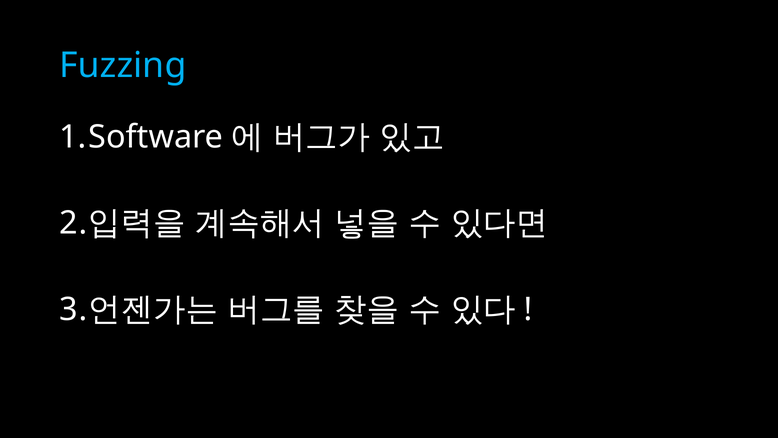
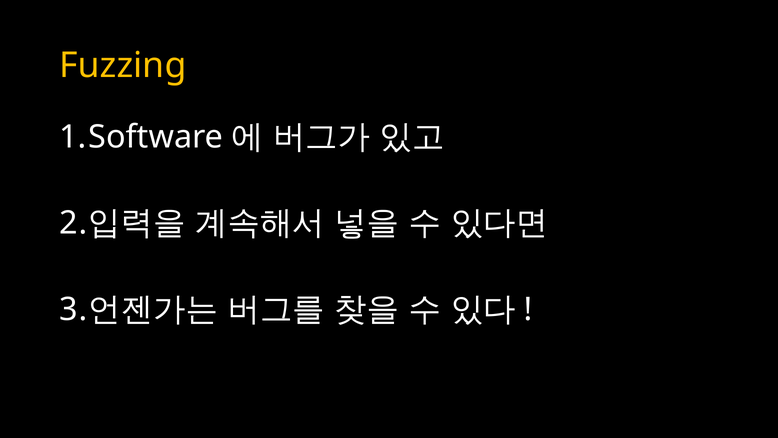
Fuzzing colour: light blue -> yellow (123, 65)
